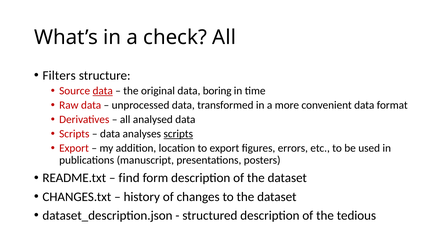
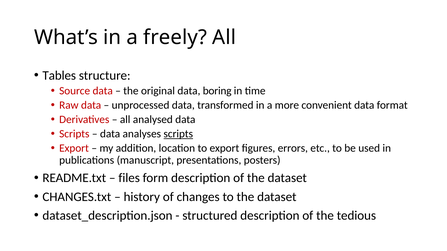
check: check -> freely (175, 38)
Filters: Filters -> Tables (59, 76)
data underline: present -> none (103, 91)
find: find -> files (129, 178)
